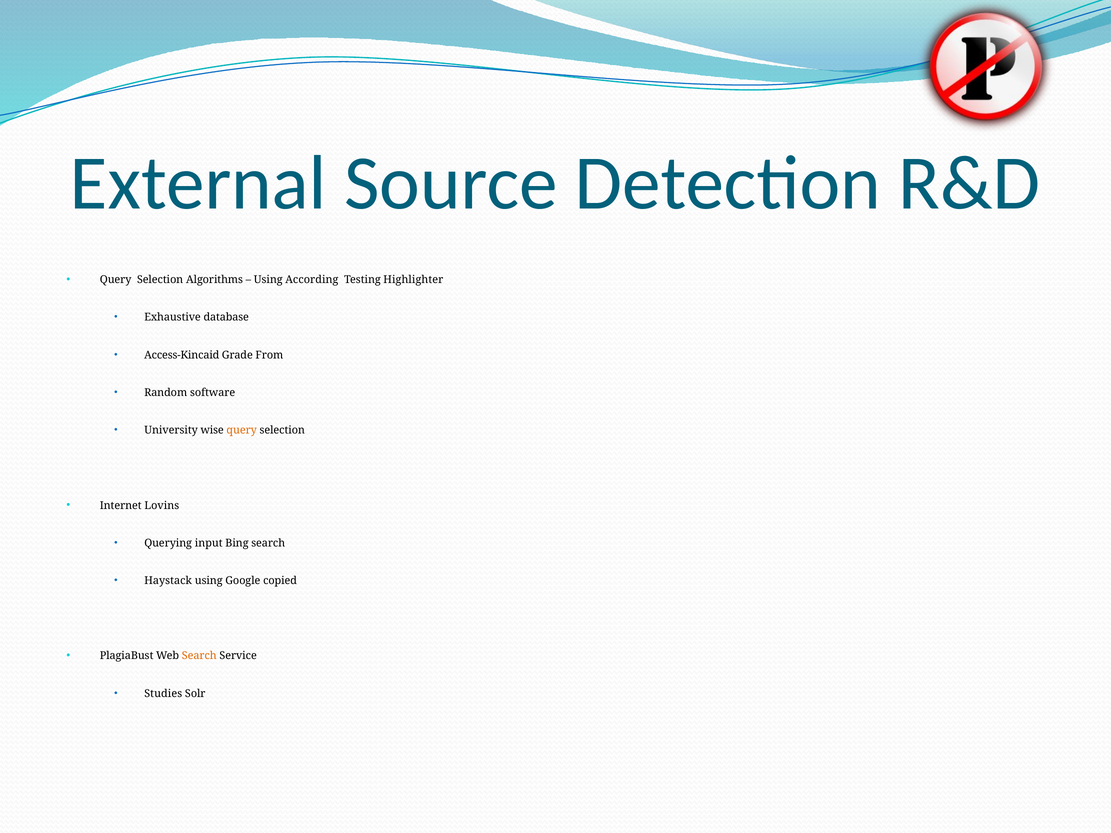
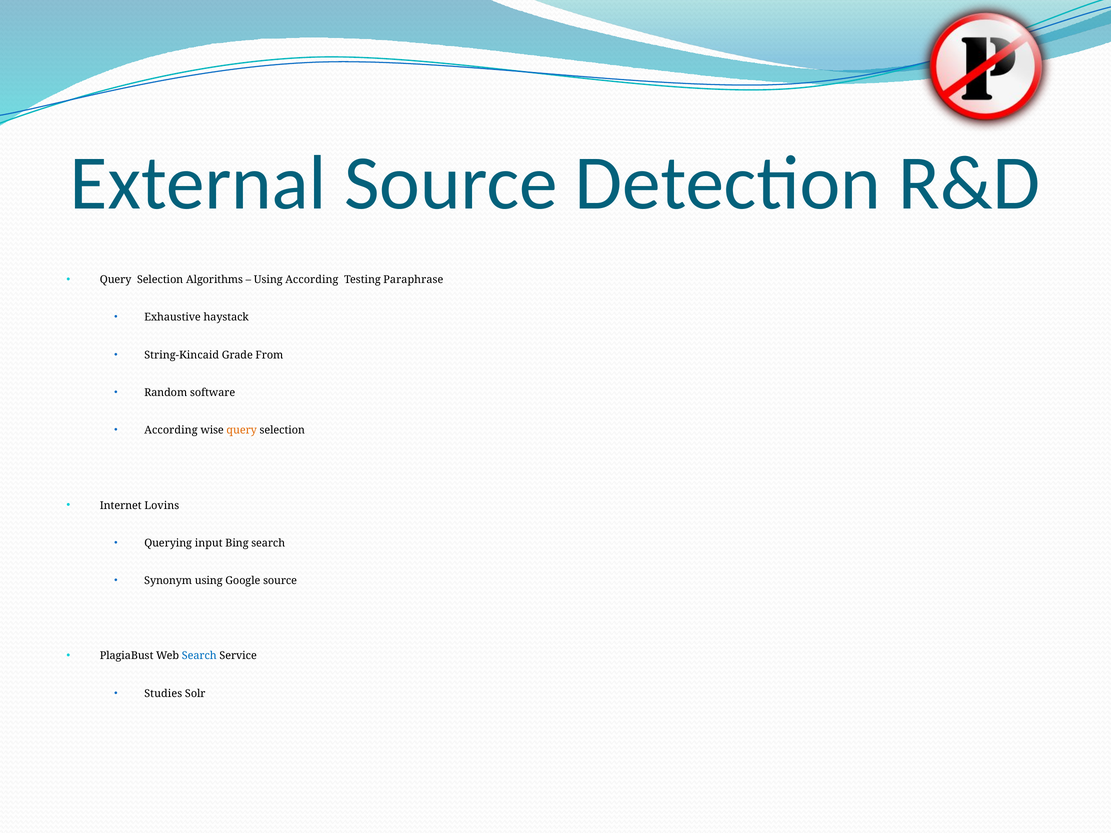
Highlighter: Highlighter -> Paraphrase (413, 280)
database: database -> haystack (226, 318)
Access-Kincaid: Access-Kincaid -> String-Kincaid (182, 355)
University: University -> According (171, 430)
Haystack: Haystack -> Synonym (168, 581)
Google copied: copied -> source (280, 581)
Search colour: orange -> blue (199, 656)
